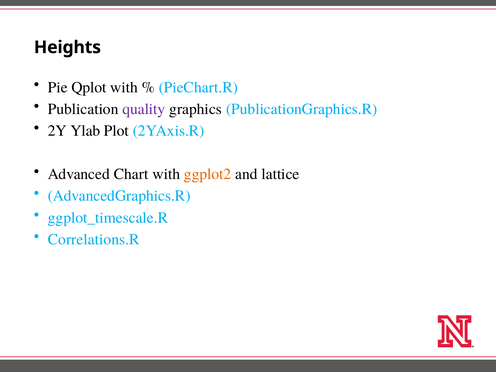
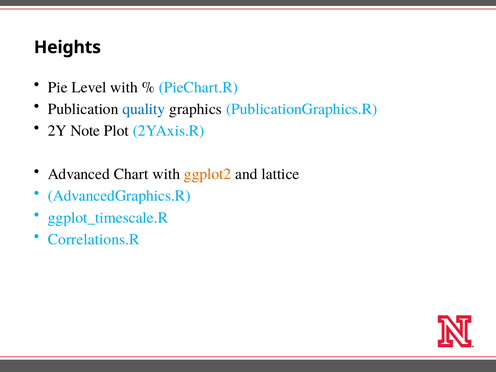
Qplot: Qplot -> Level (89, 87)
quality colour: purple -> blue (144, 109)
Ylab: Ylab -> Note (85, 131)
